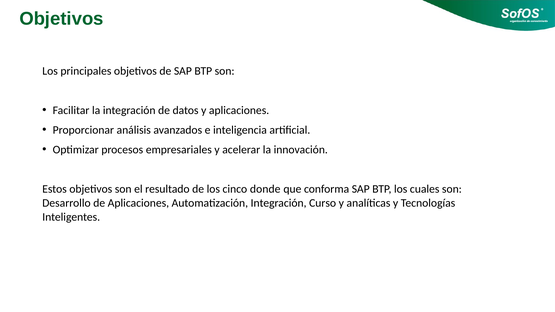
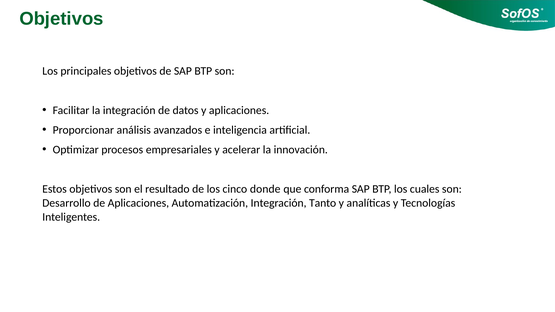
Curso: Curso -> Tanto (323, 203)
